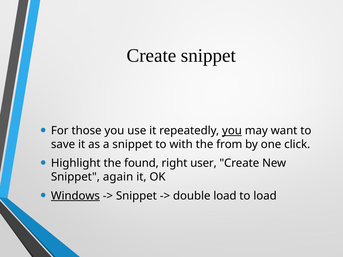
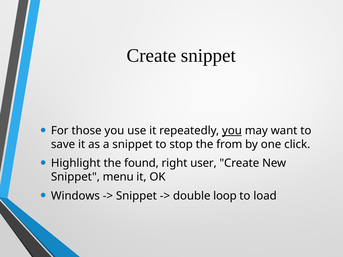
with: with -> stop (181, 144)
again: again -> menu (118, 177)
Windows underline: present -> none (75, 196)
double load: load -> loop (225, 196)
